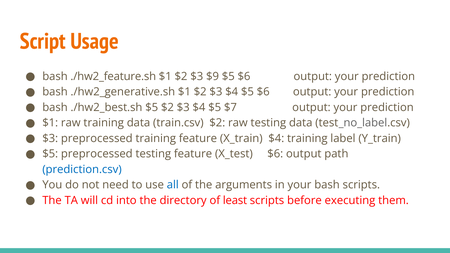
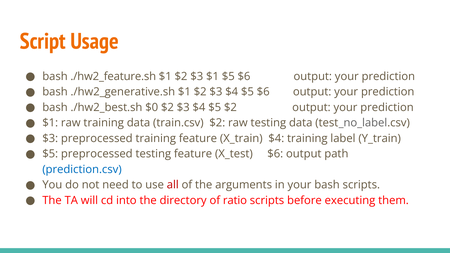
$3 $9: $9 -> $1 (213, 76)
./hw2_best.sh $5: $5 -> $0 (152, 107)
$5 $7: $7 -> $2 (230, 107)
all colour: blue -> red (173, 185)
least: least -> ratio (235, 201)
